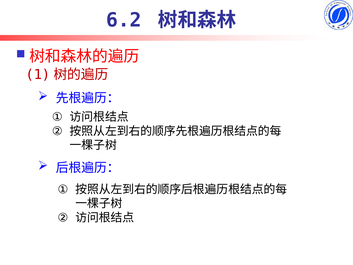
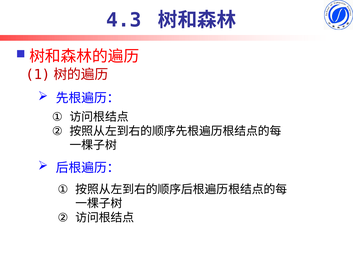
6.2: 6.2 -> 4.3 (124, 20)
